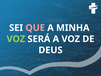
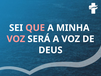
VOZ colour: light green -> pink (16, 39)
